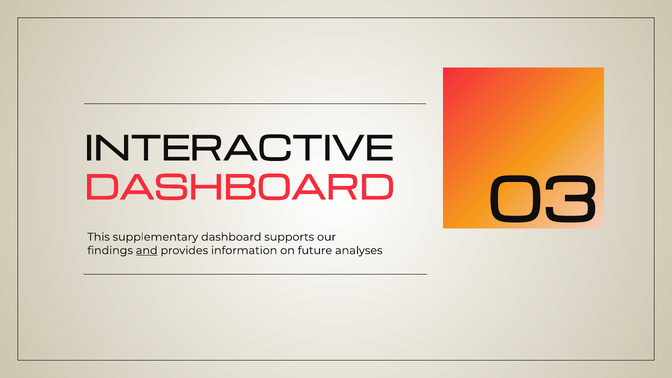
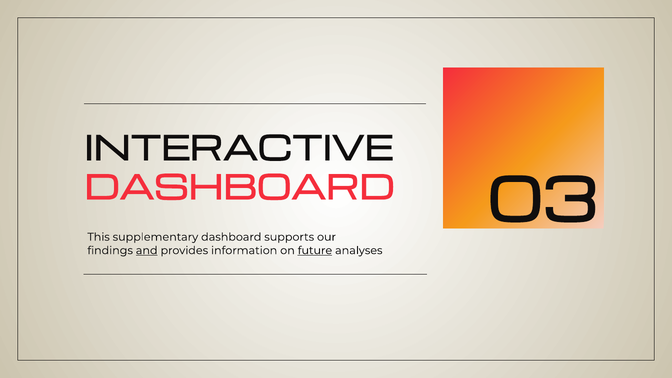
future underline: none -> present (315, 250)
